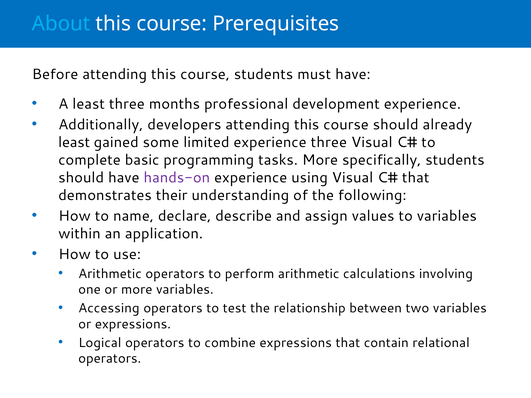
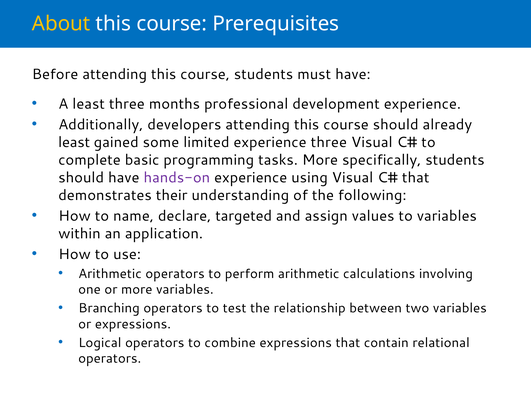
About colour: light blue -> yellow (61, 24)
describe: describe -> targeted (244, 216)
Accessing: Accessing -> Branching (109, 308)
